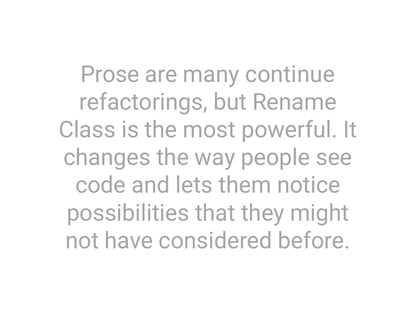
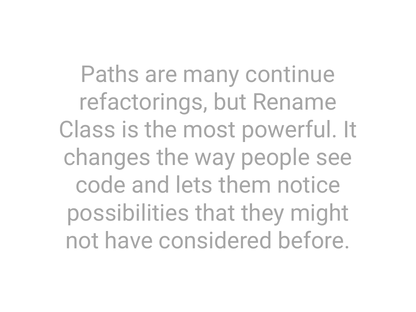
Prose: Prose -> Paths (110, 74)
